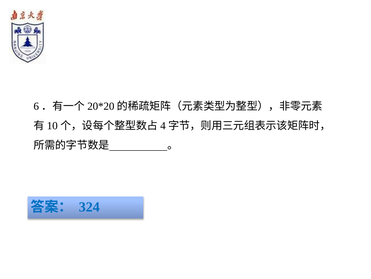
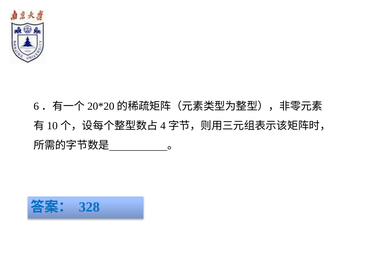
324: 324 -> 328 (89, 207)
